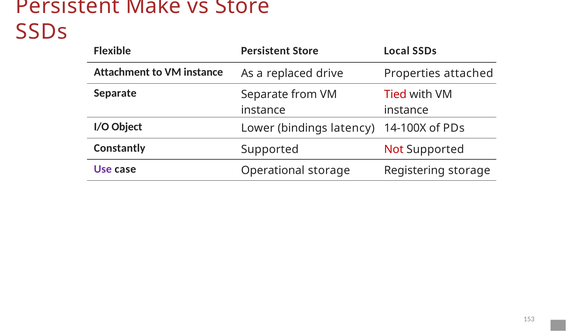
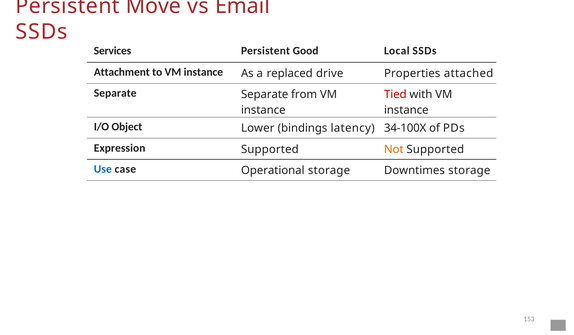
Make: Make -> Move (153, 6)
vs Store: Store -> Email (243, 6)
Flexible: Flexible -> Services (113, 51)
Persistent Store: Store -> Good (306, 51)
14-100X: 14-100X -> 34-100X (405, 128)
Constantly: Constantly -> Expression (120, 148)
Not colour: red -> orange (394, 149)
Use colour: purple -> blue (103, 169)
Registering: Registering -> Downtimes (414, 170)
